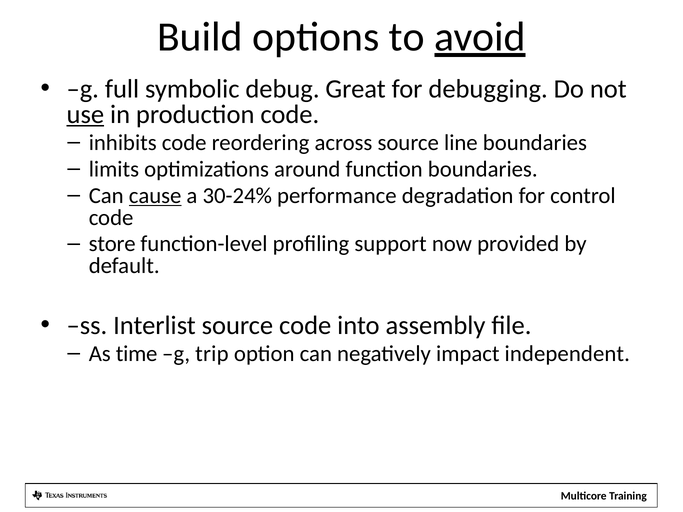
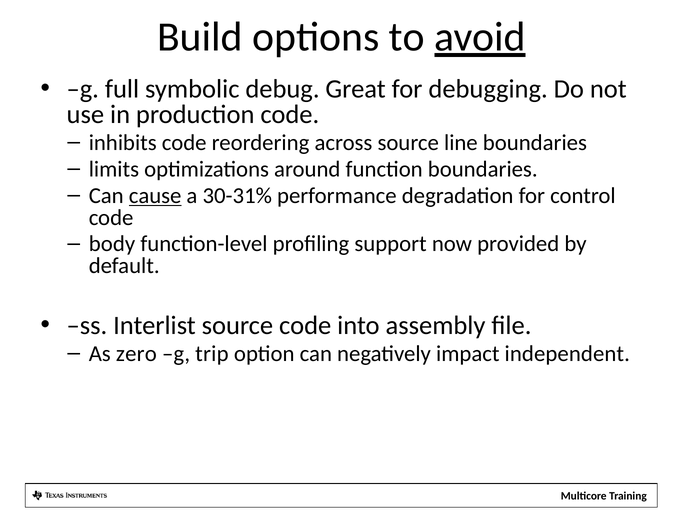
use underline: present -> none (85, 115)
30-24%: 30-24% -> 30-31% (237, 196)
store: store -> body (112, 244)
time: time -> zero (136, 354)
